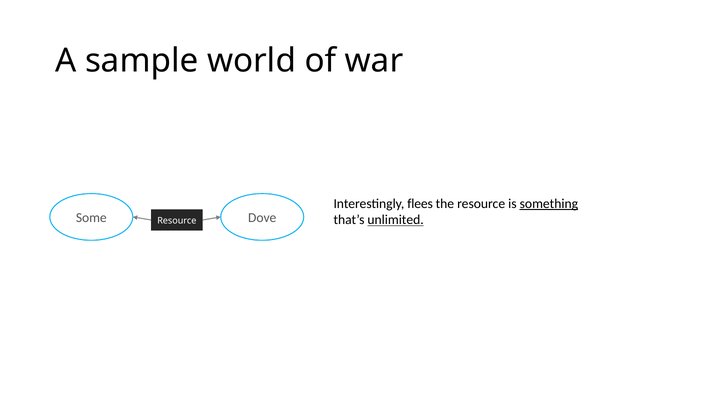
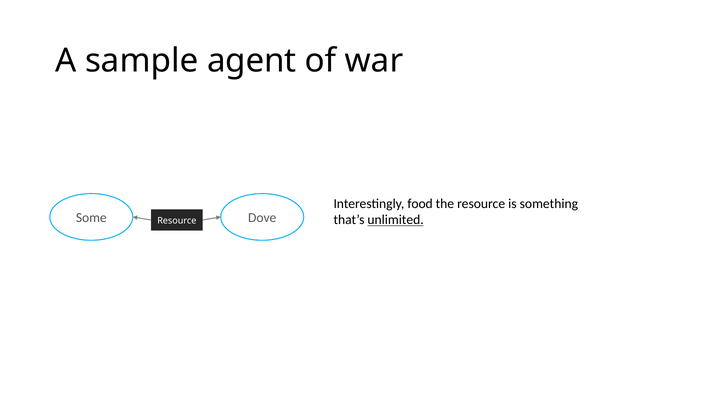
world: world -> agent (252, 61)
flees: flees -> food (420, 203)
something underline: present -> none (549, 203)
